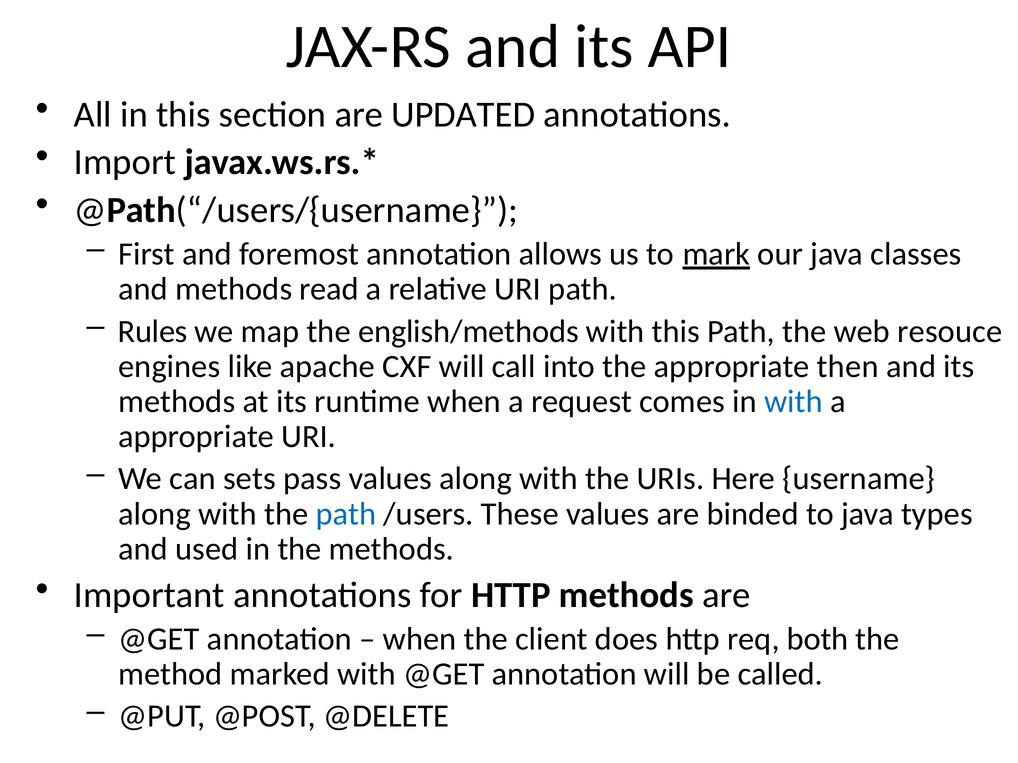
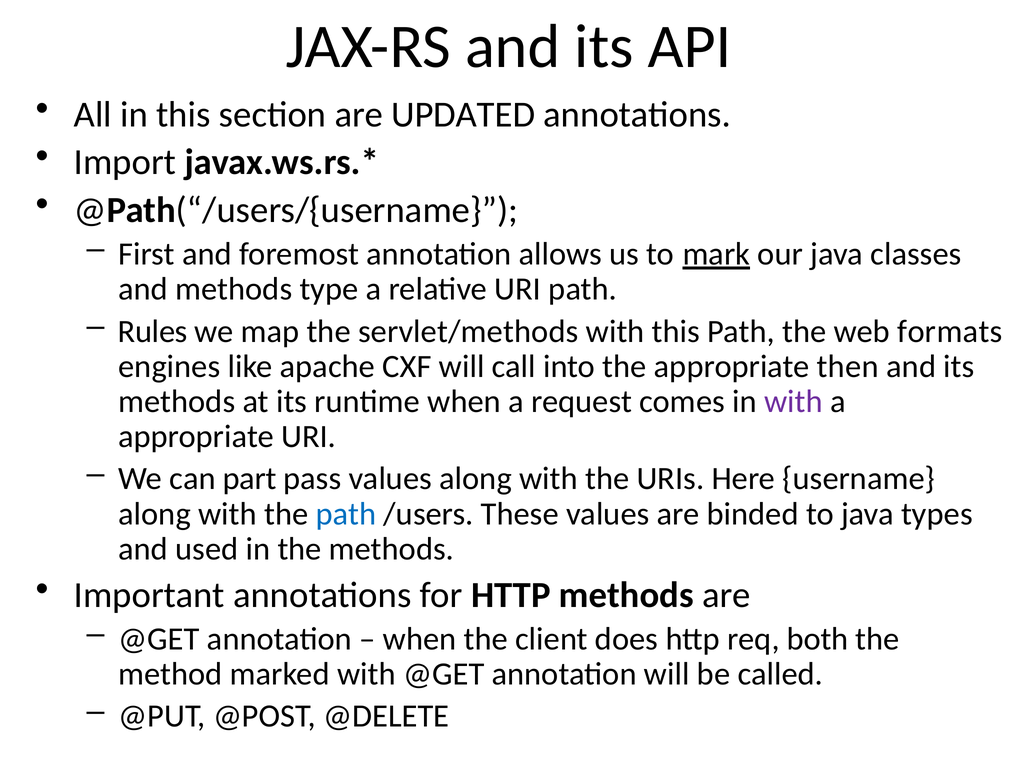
read: read -> type (329, 289)
english/methods: english/methods -> servlet/methods (468, 332)
resouce: resouce -> formats (950, 332)
with colour: blue -> purple (793, 402)
sets: sets -> part (250, 479)
